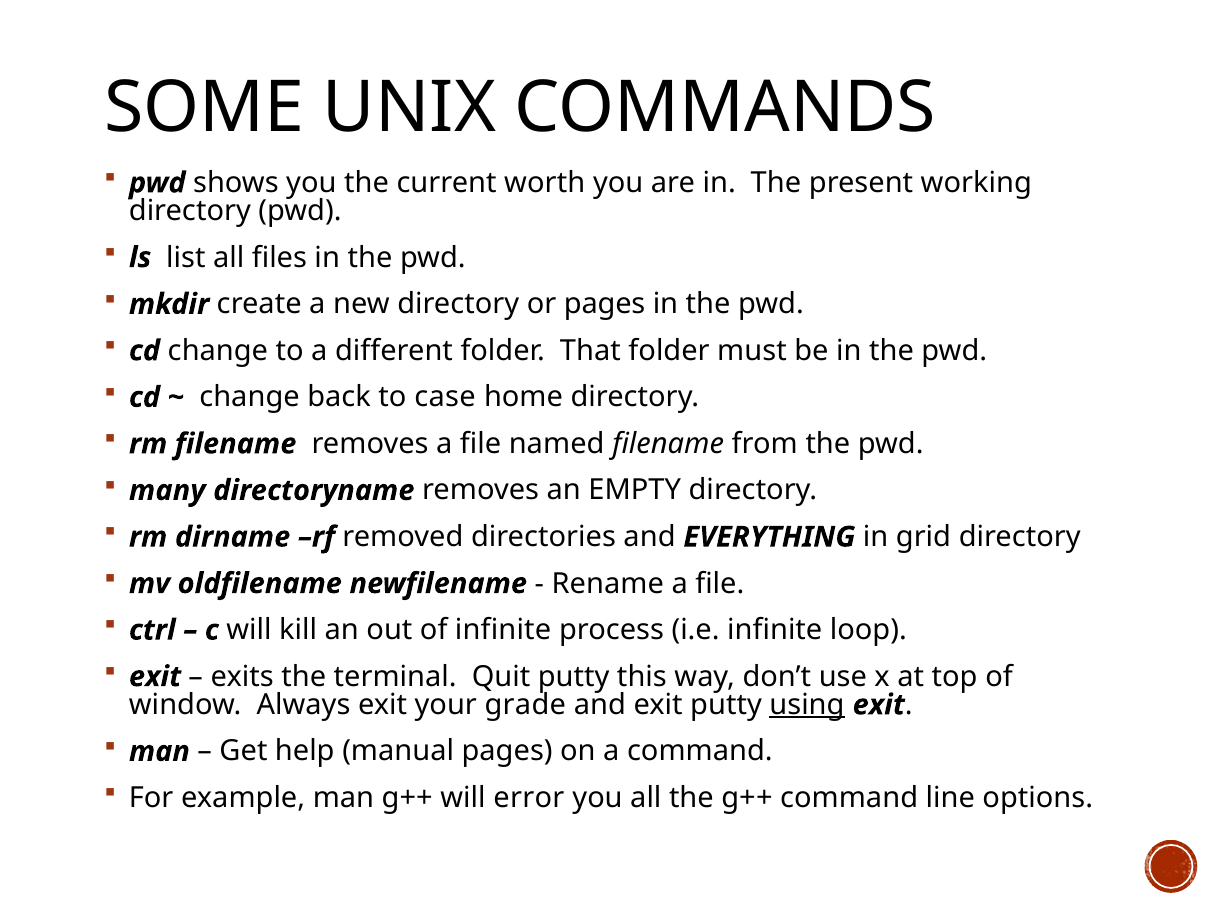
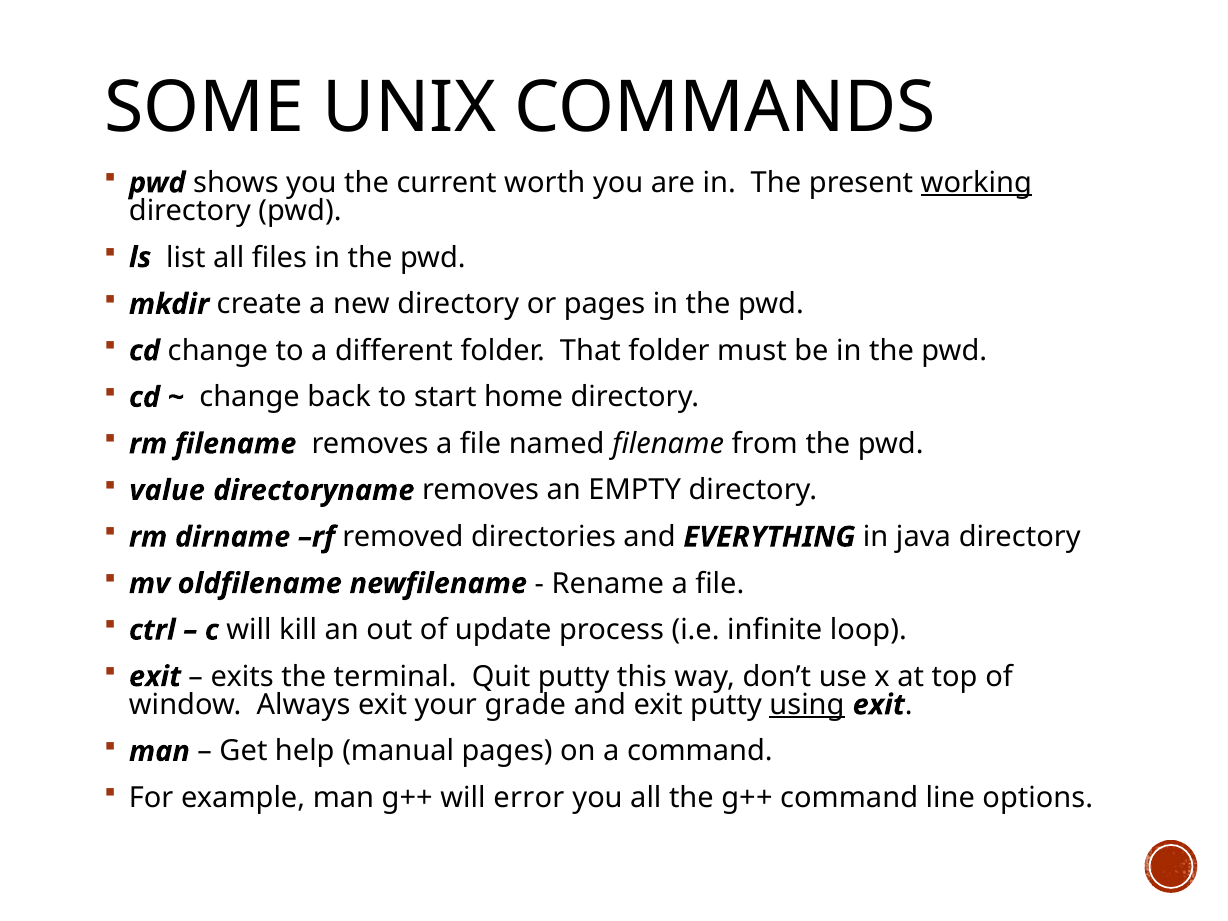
working underline: none -> present (976, 183)
case: case -> start (445, 397)
many: many -> value (167, 490)
grid: grid -> java (923, 537)
of infinite: infinite -> update (503, 630)
